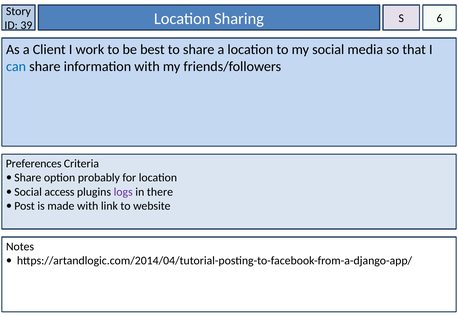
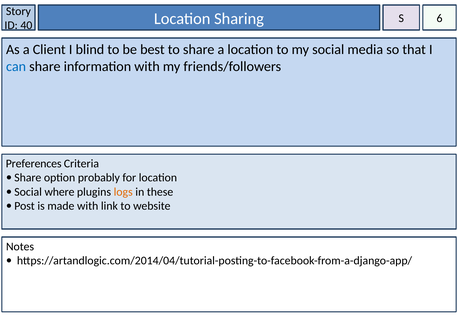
39: 39 -> 40 (26, 25)
work: work -> blind (90, 50)
access: access -> where (59, 192)
logs colour: purple -> orange (123, 192)
there: there -> these (160, 192)
